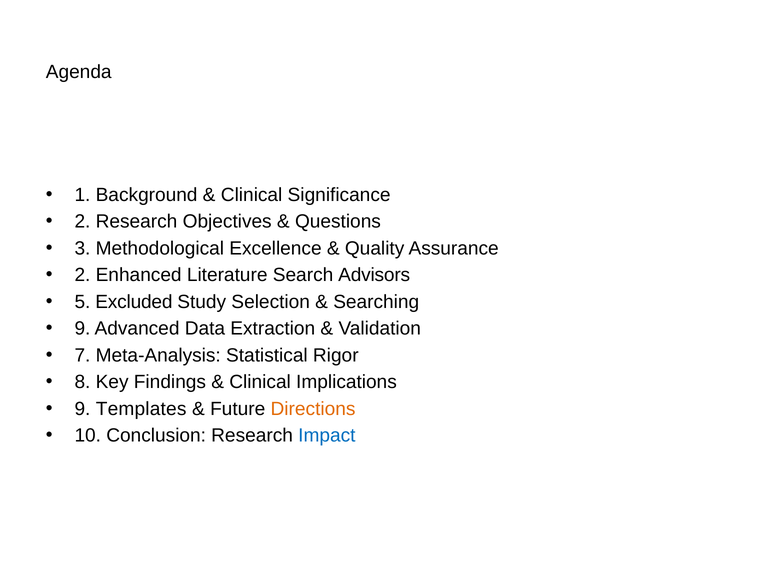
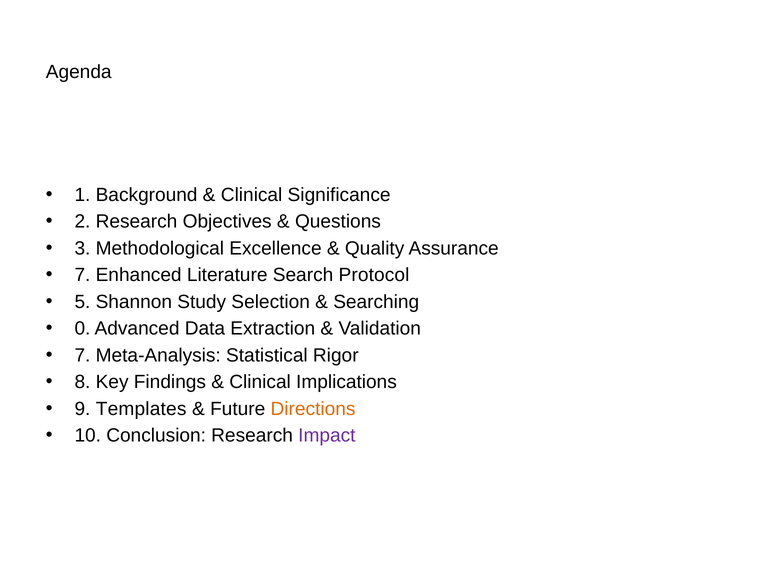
2: 2 -> 7 (82, 275)
Advisors: Advisors -> Protocol (374, 275)
Excluded: Excluded -> Shannon (134, 302)
9: 9 -> 0 (82, 329)
Impact colour: blue -> purple (327, 436)
